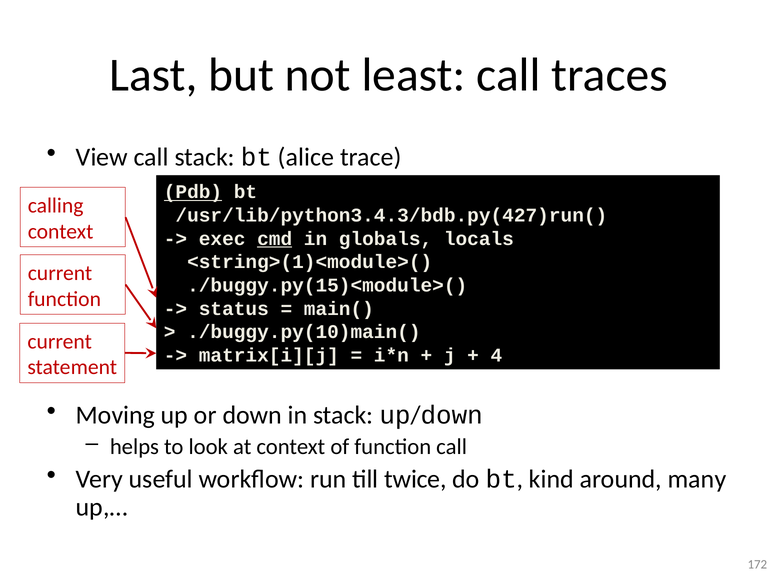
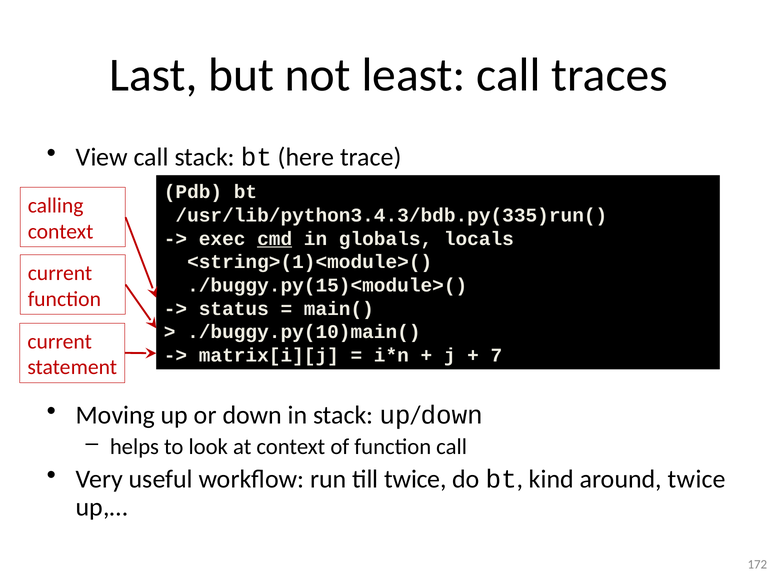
alice: alice -> here (306, 157)
Pdb underline: present -> none (193, 192)
/usr/lib/python3.4.3/bdb.py(427)run(: /usr/lib/python3.4.3/bdb.py(427)run( -> /usr/lib/python3.4.3/bdb.py(335)run( (391, 216)
4: 4 -> 7 (496, 356)
around many: many -> twice (697, 480)
